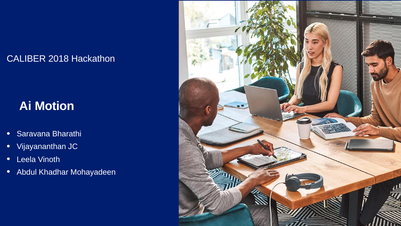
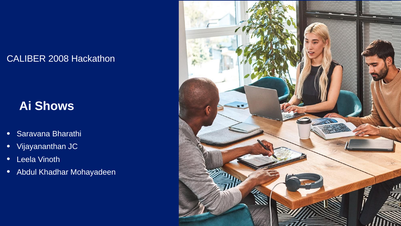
2018: 2018 -> 2008 (59, 59)
Motion: Motion -> Shows (54, 106)
